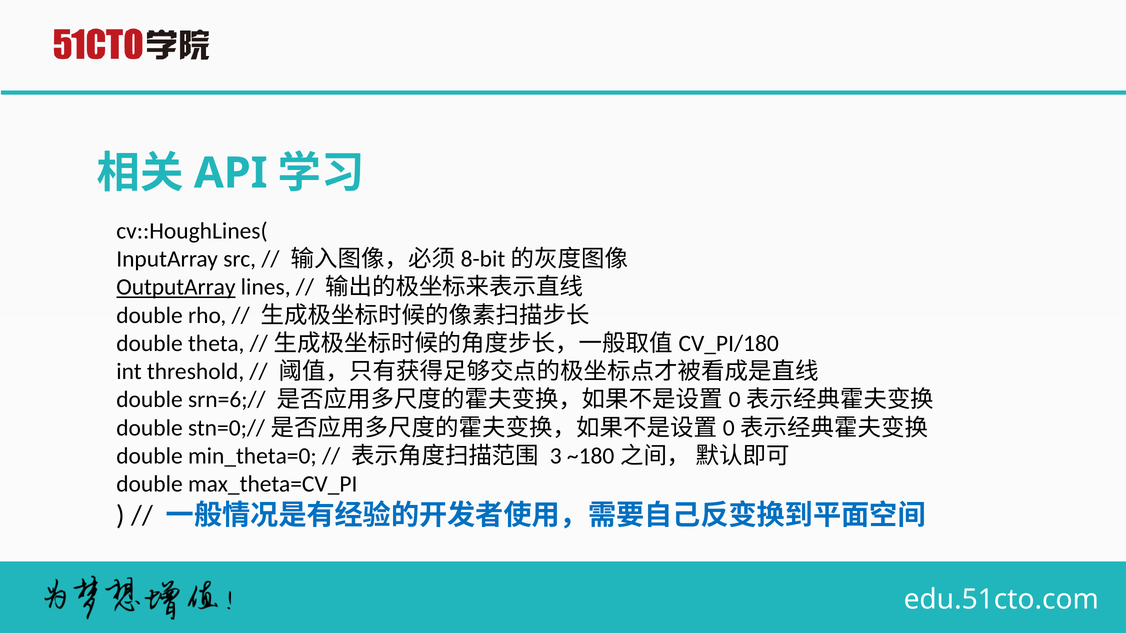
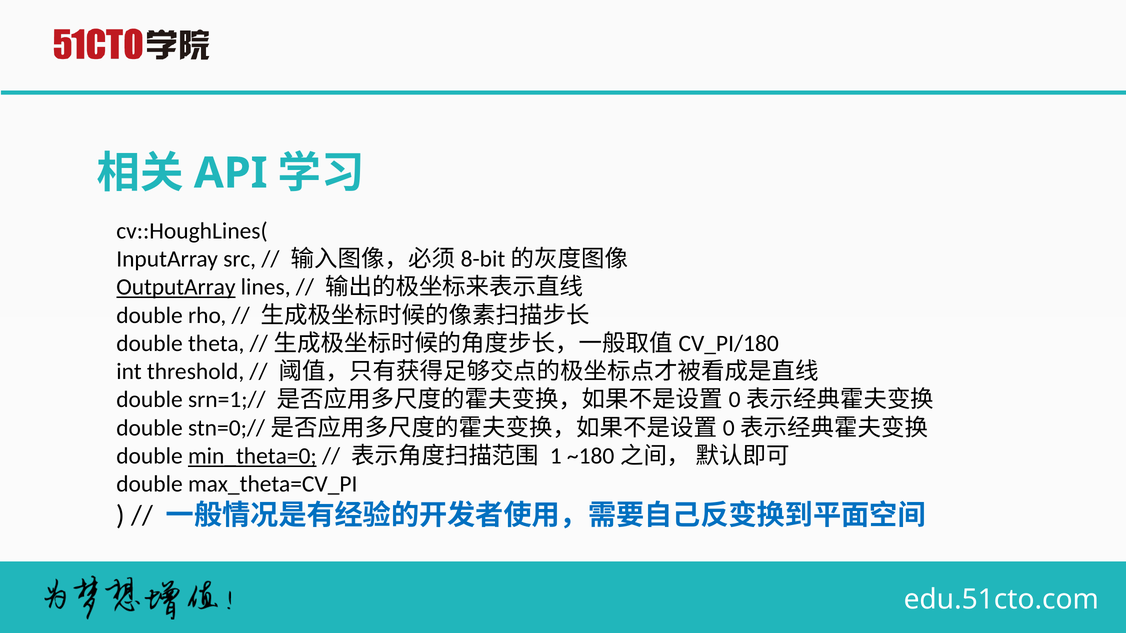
srn=6;//: srn=6;// -> srn=1;// (227, 400)
min_theta=0 underline: none -> present (252, 456)
3: 3 -> 1 (556, 456)
